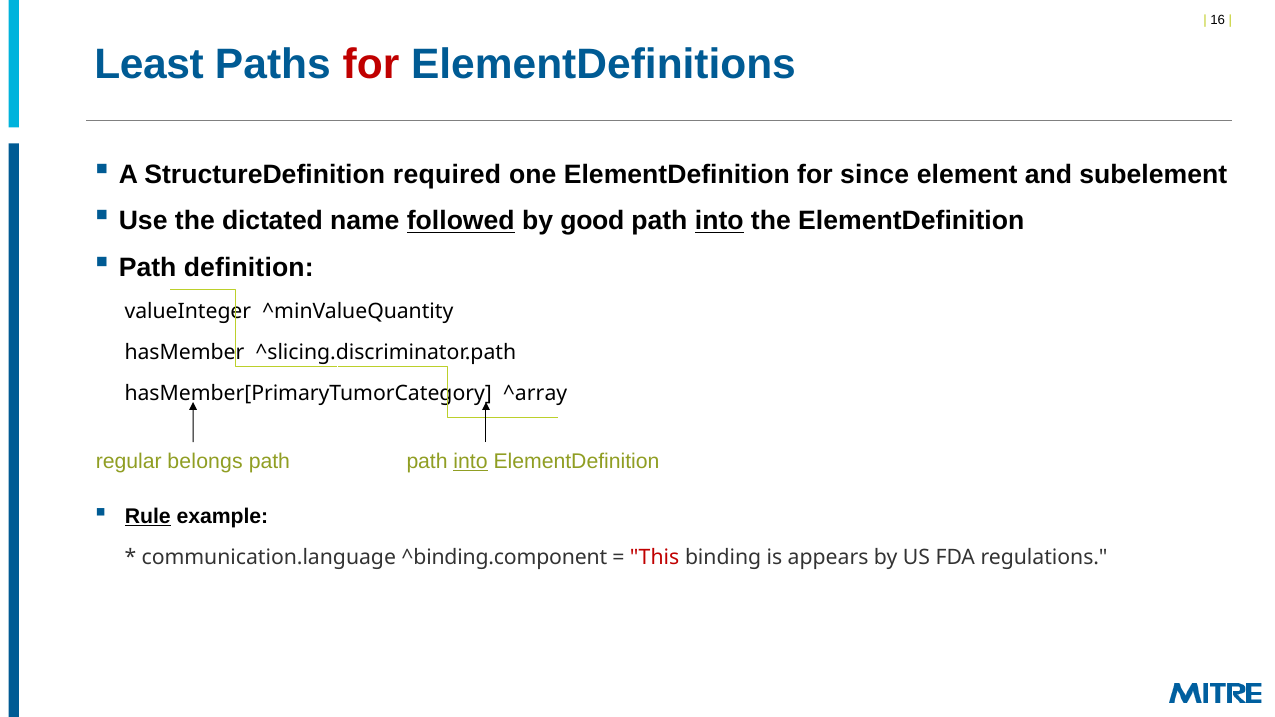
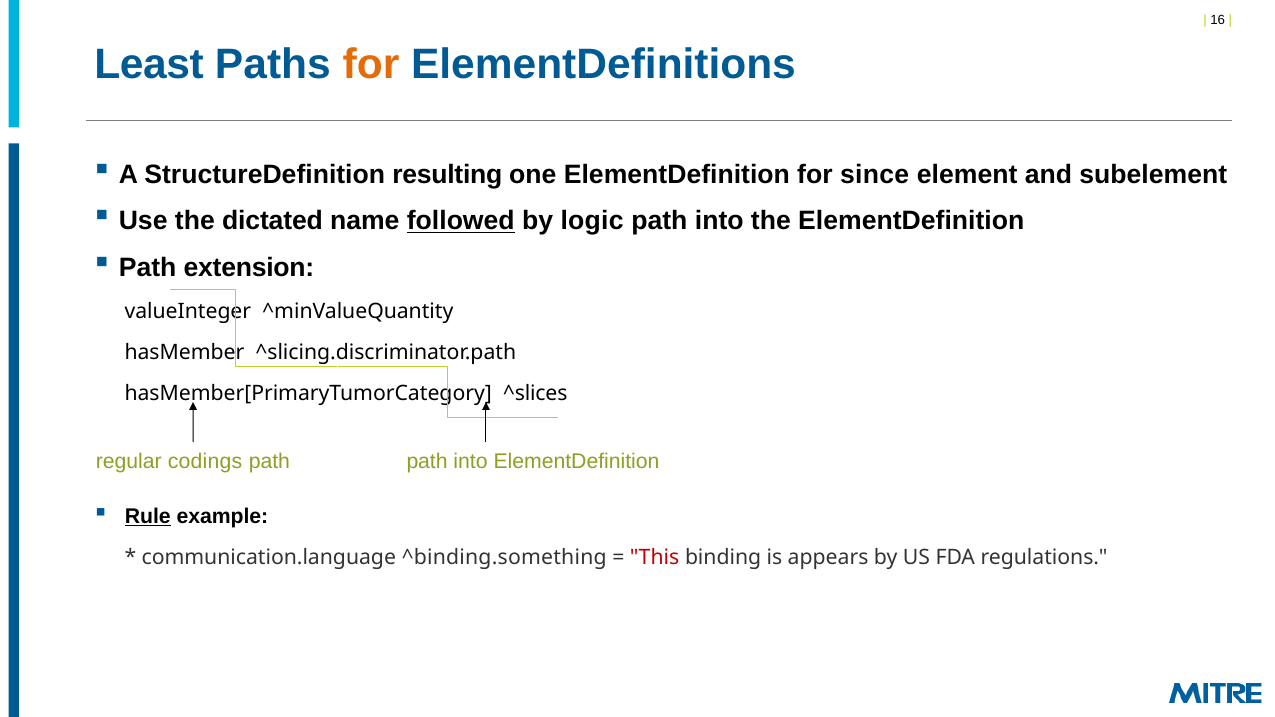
for colour: red -> orange (371, 65)
required: required -> resulting (447, 175)
good: good -> logic (592, 221)
into underline: present -> none (719, 221)
definition: definition -> extension (249, 268)
^array: ^array -> ^slices (535, 393)
belongs: belongs -> codings (205, 461)
into underline: present -> none (471, 461)
^binding.component: ^binding.component -> ^binding.something (504, 558)
